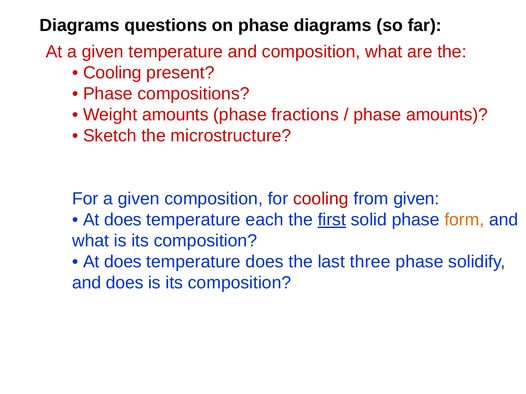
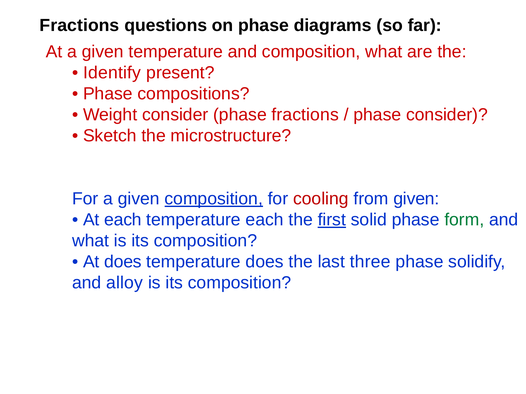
Diagrams: Diagrams -> Fractions (80, 25)
Cooling: Cooling -> Identify (112, 73)
Weight amounts: amounts -> consider (175, 115)
phase amounts: amounts -> consider (447, 115)
composition underline: none -> present (214, 199)
does: does -> each (123, 220)
form colour: orange -> green (464, 220)
and does: does -> alloy (125, 283)
